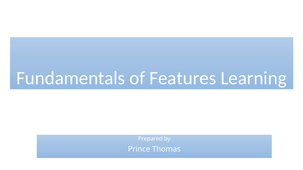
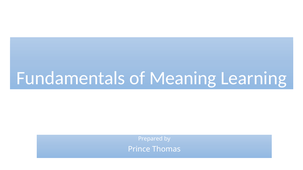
Features: Features -> Meaning (183, 78)
